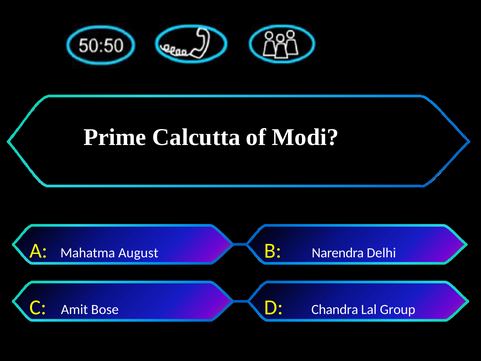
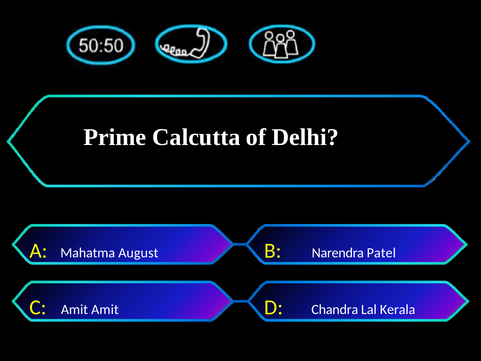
Modi: Modi -> Delhi (305, 137)
Delhi: Delhi -> Patel (381, 253)
Amit Bose: Bose -> Amit (105, 309)
Group: Group -> Kerala (398, 309)
